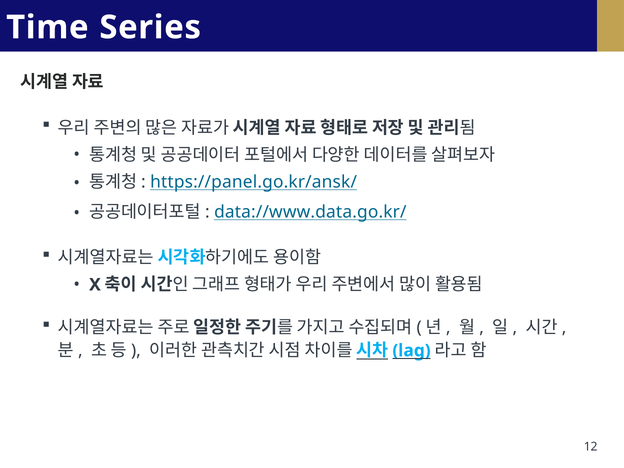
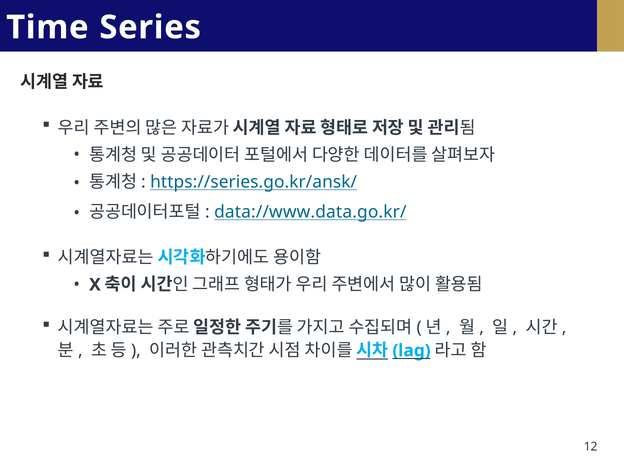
https://panel.go.kr/ansk/: https://panel.go.kr/ansk/ -> https://series.go.kr/ansk/ (254, 182)
